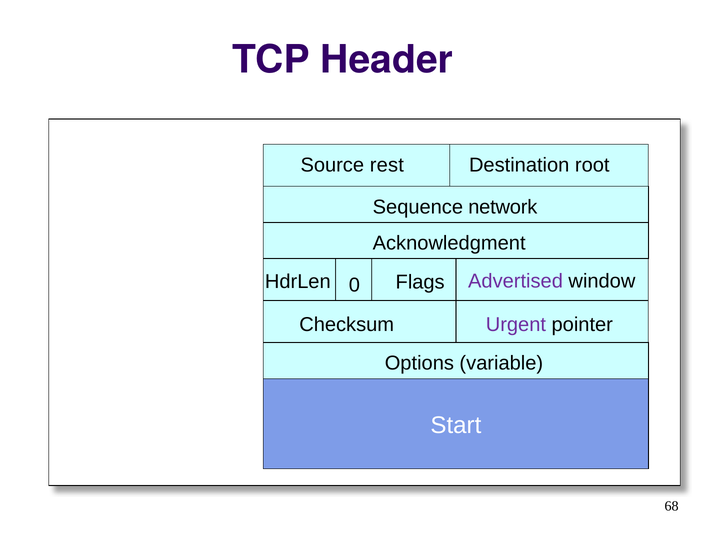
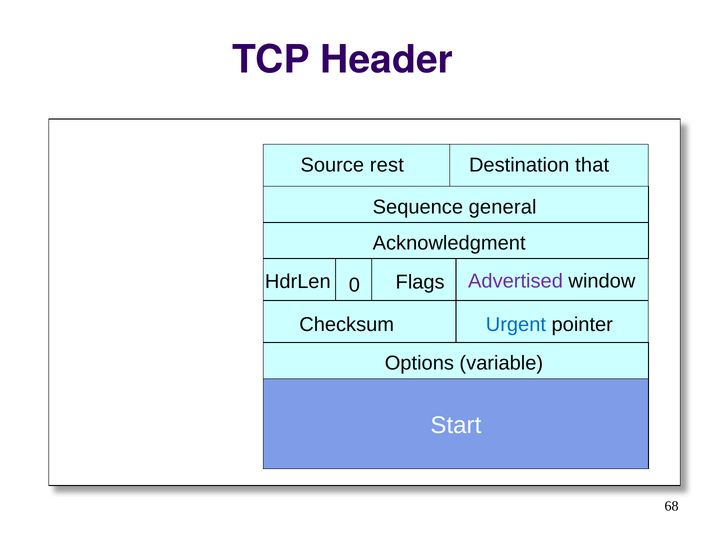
root: root -> that (592, 165)
network: network -> general (503, 207)
Urgent colour: purple -> blue (516, 325)
